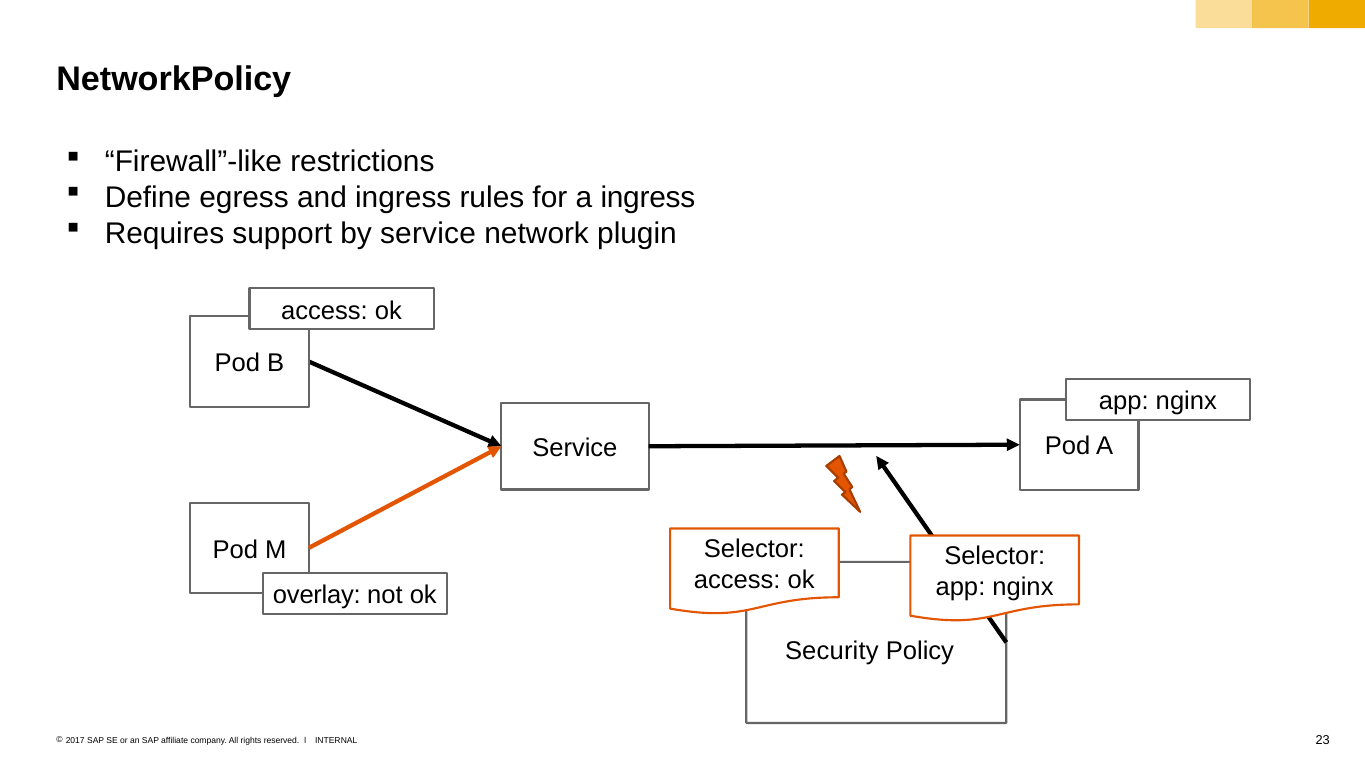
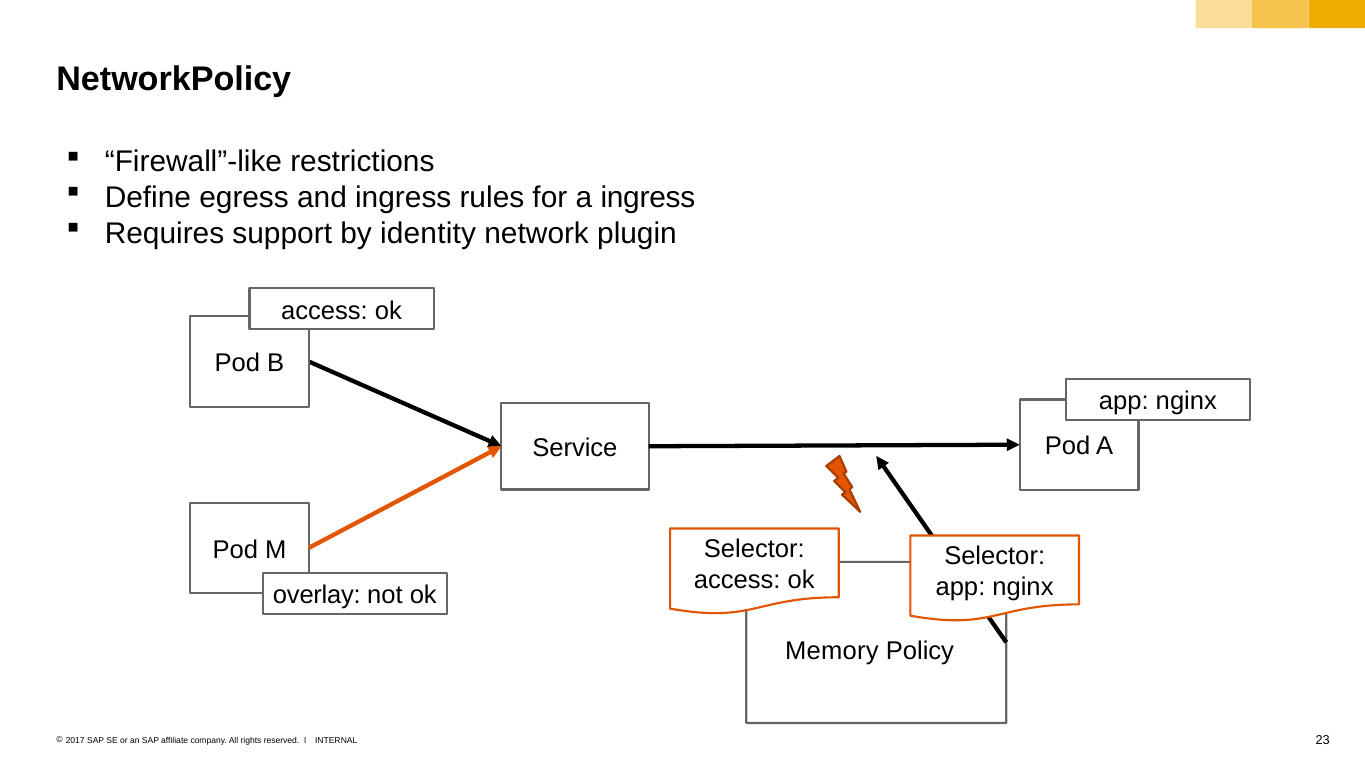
by service: service -> identity (428, 234)
Security: Security -> Memory (832, 651)
